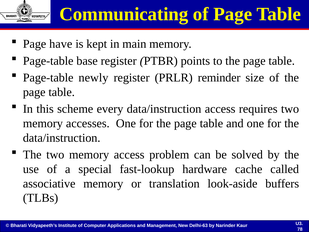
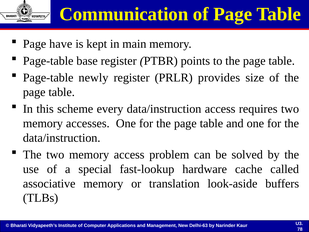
Communicating: Communicating -> Communication (124, 14)
reminder: reminder -> provides (219, 78)
